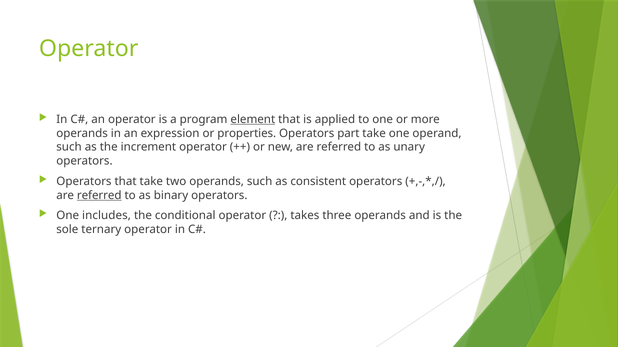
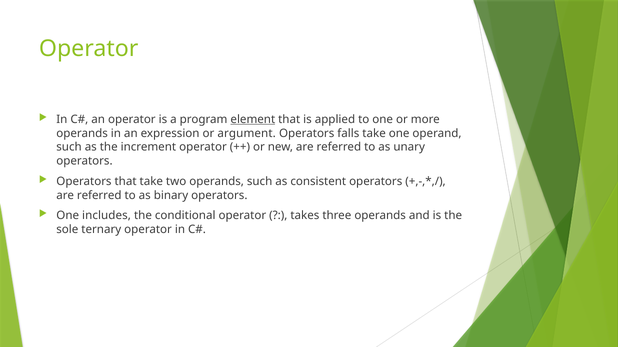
properties: properties -> argument (247, 134)
part: part -> falls (348, 134)
referred underline: present -> none (99, 196)
